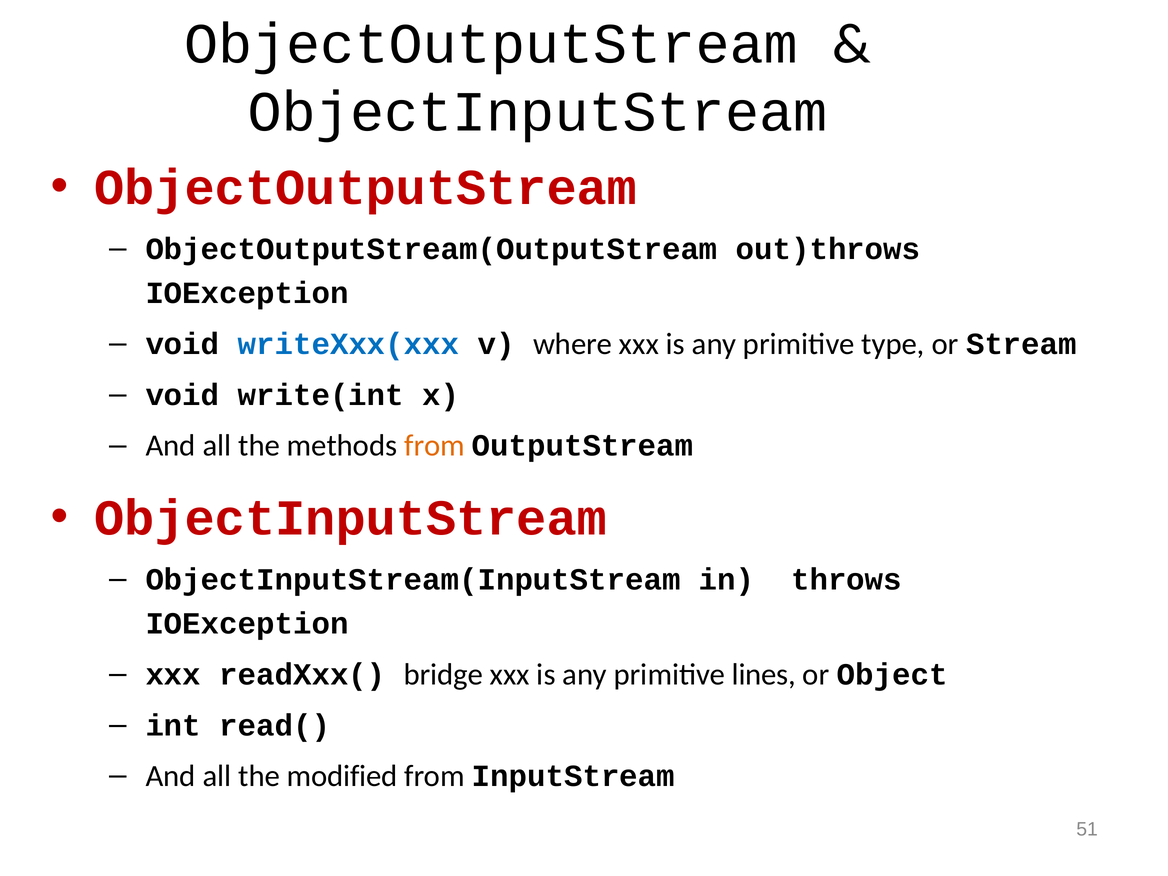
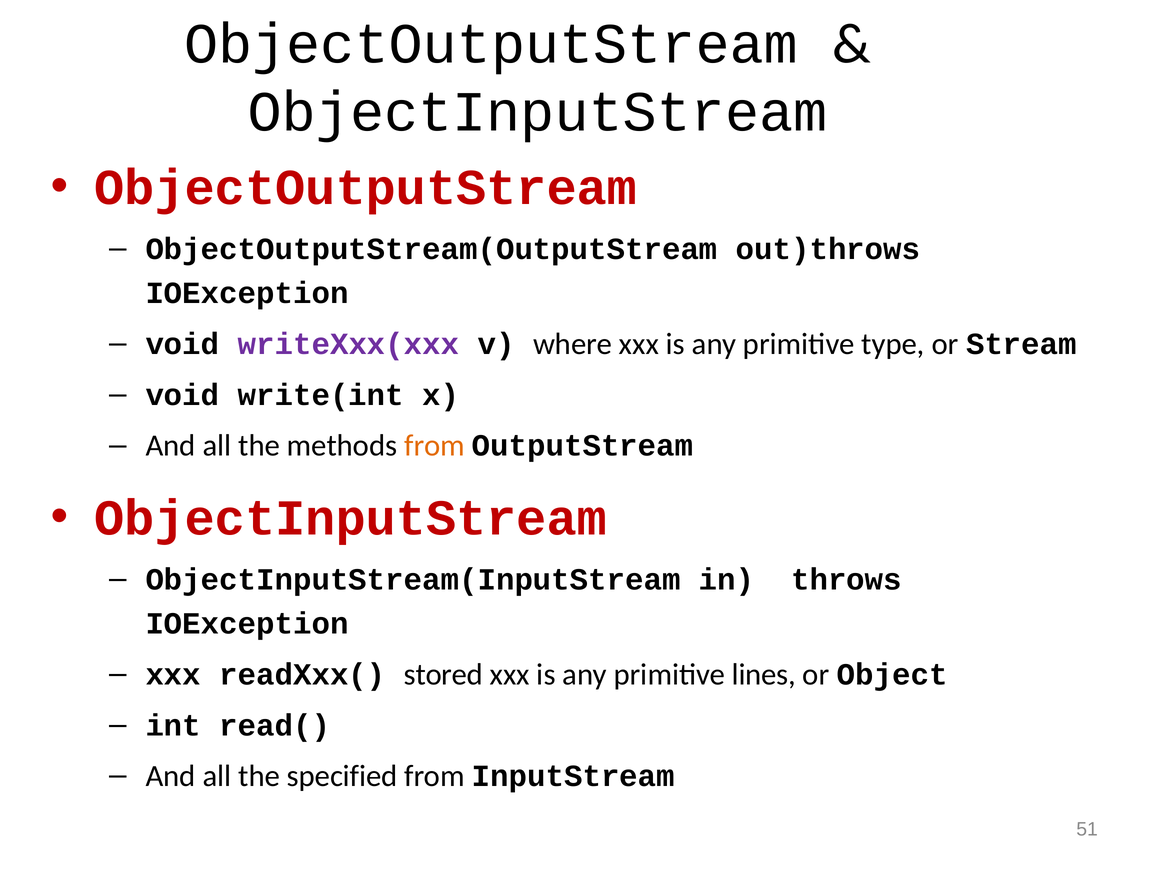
writeXxx(xxx colour: blue -> purple (349, 344)
bridge: bridge -> stored (443, 675)
modified: modified -> specified (342, 776)
